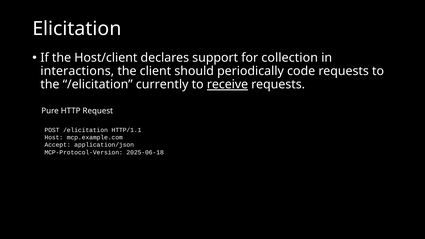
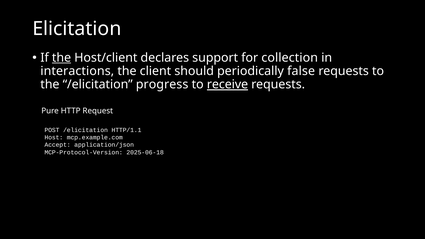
the underline: none -> present (62, 58)
code: code -> false (301, 71)
currently: currently -> progress (162, 85)
